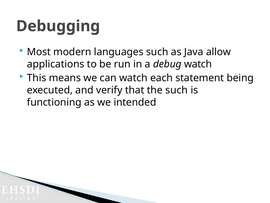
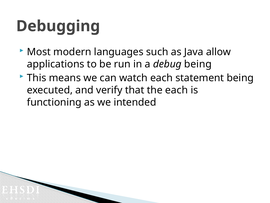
debug watch: watch -> being (198, 64)
the such: such -> each (177, 90)
